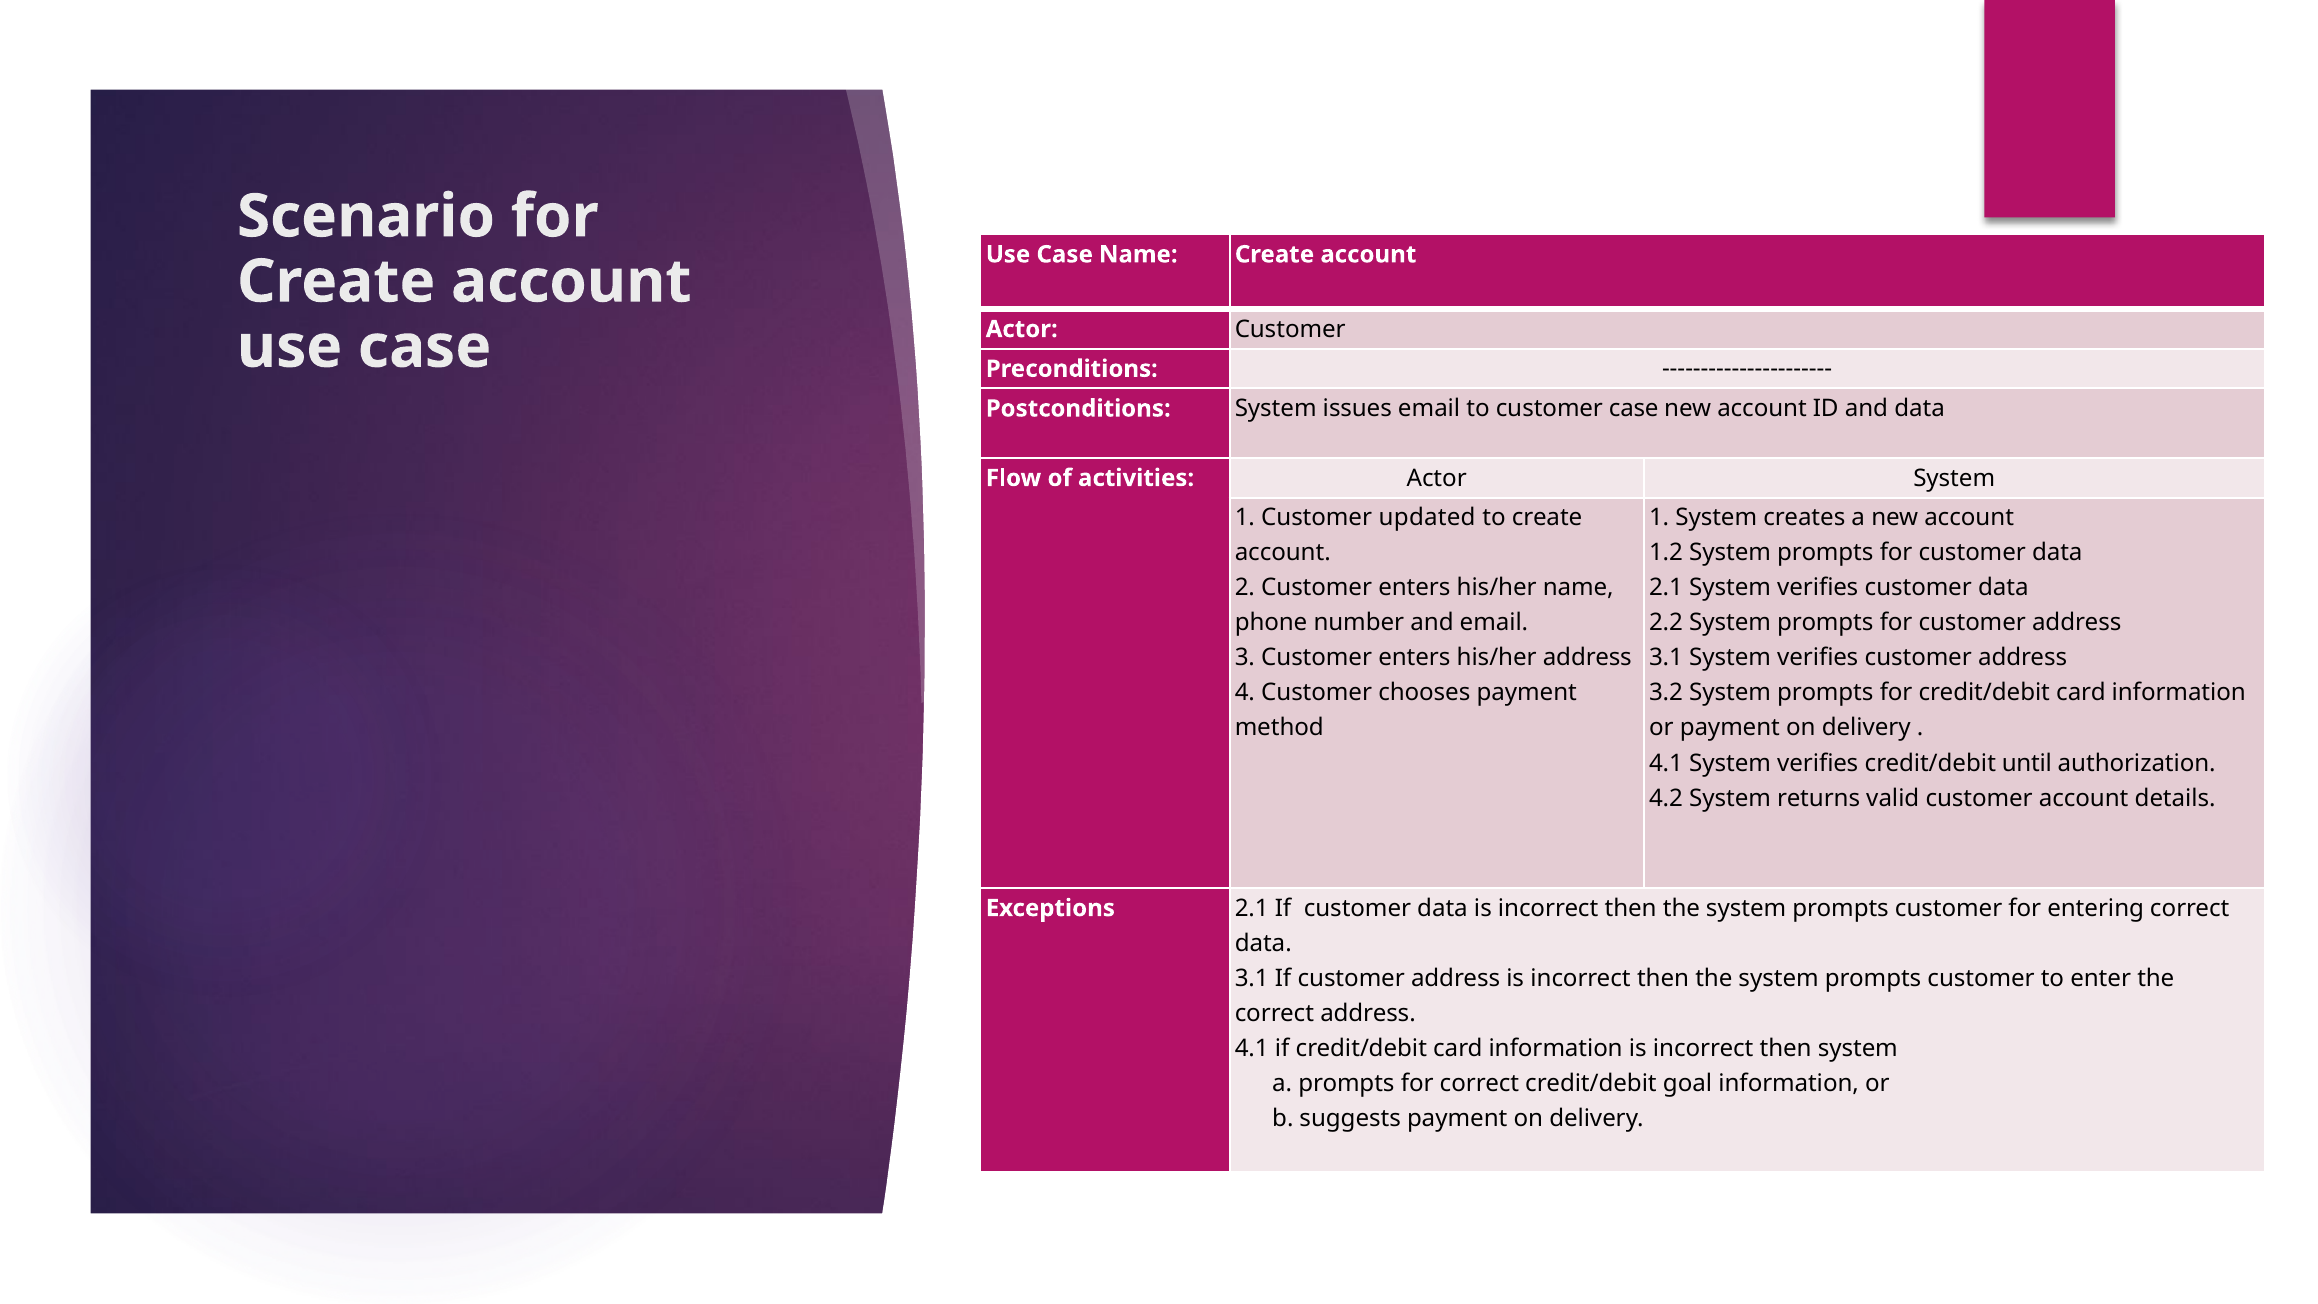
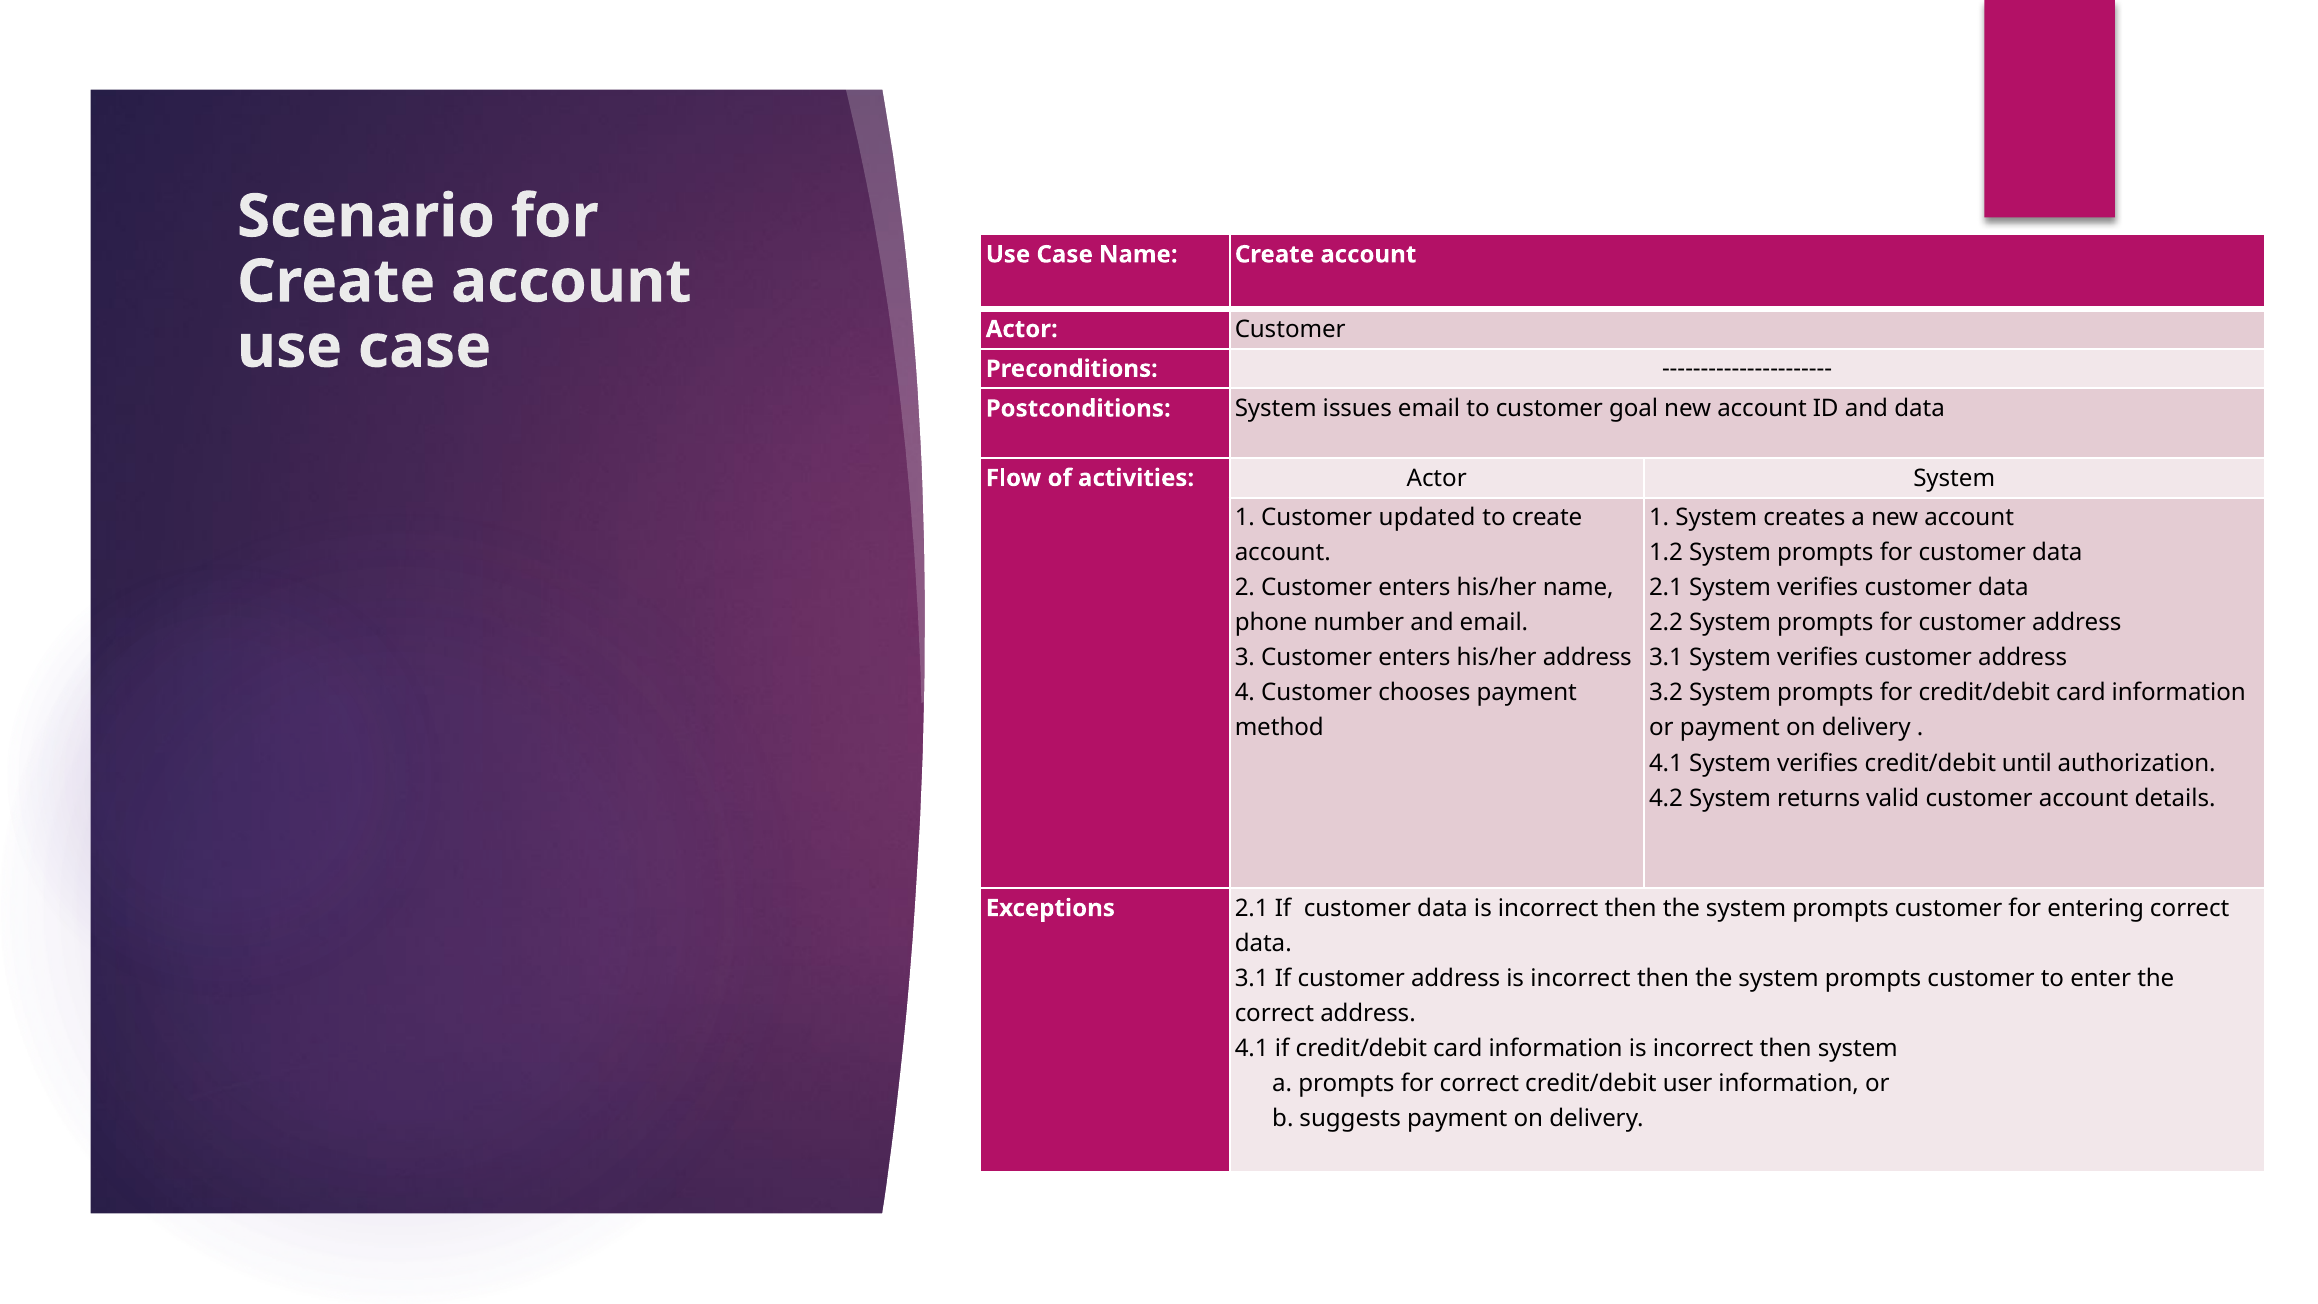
customer case: case -> goal (1634, 409)
goal: goal -> user (1688, 1083)
